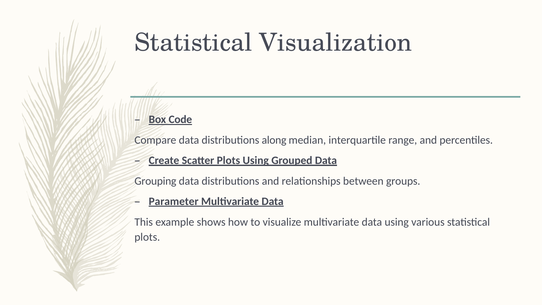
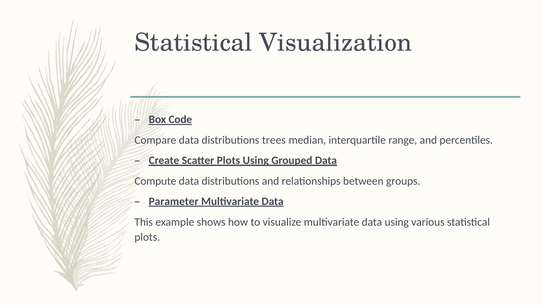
along: along -> trees (274, 140)
Grouping: Grouping -> Compute (155, 181)
